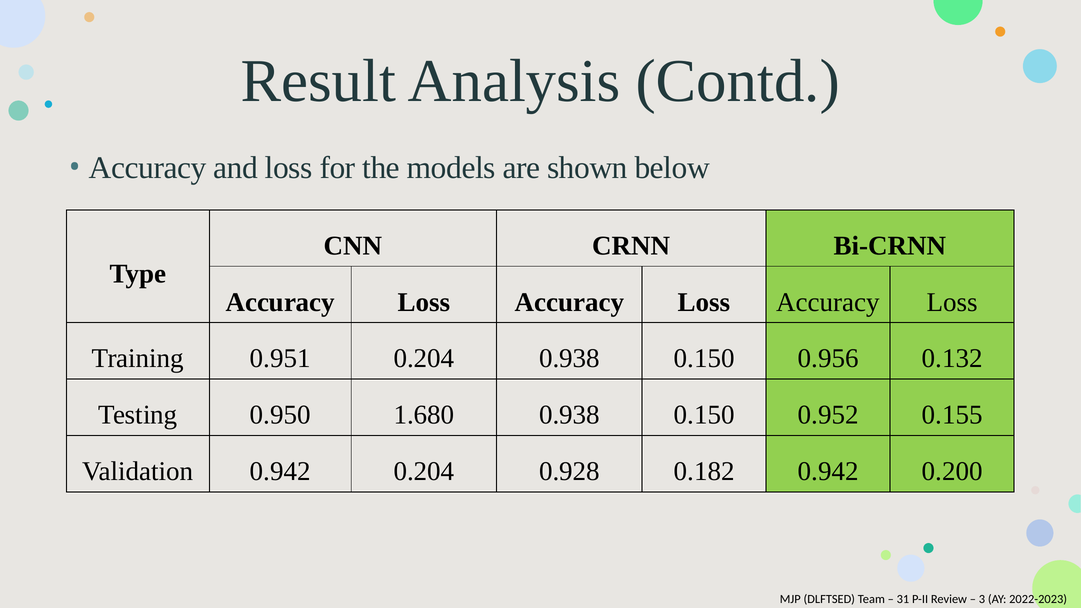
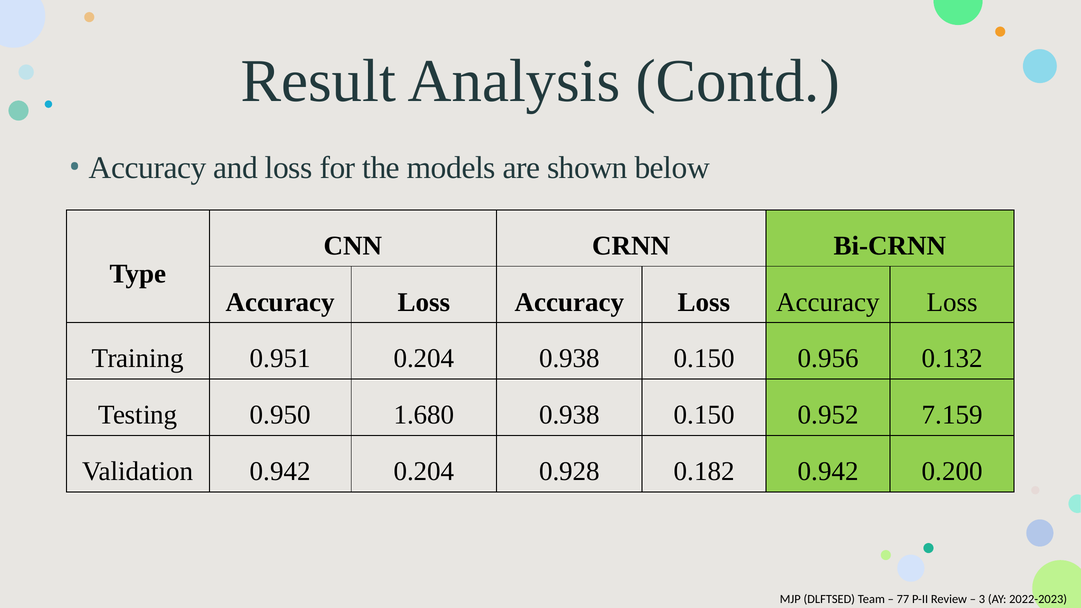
0.155: 0.155 -> 7.159 (952, 415)
31: 31 -> 77 (903, 599)
